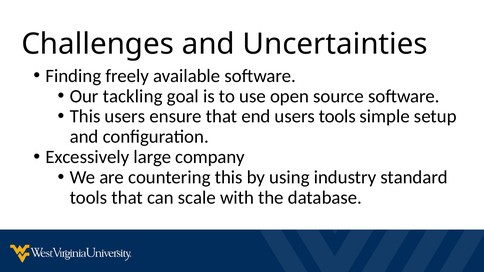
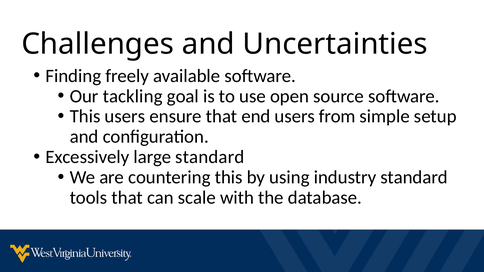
users tools: tools -> from (337, 117)
large company: company -> standard (210, 157)
